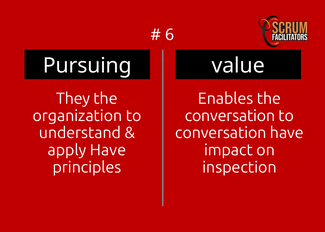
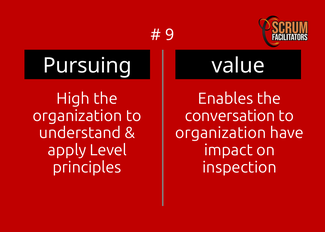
6: 6 -> 9 (170, 35)
They: They -> High (73, 98)
conversation: conversation -> organization (221, 133)
apply Have: Have -> Level (108, 150)
